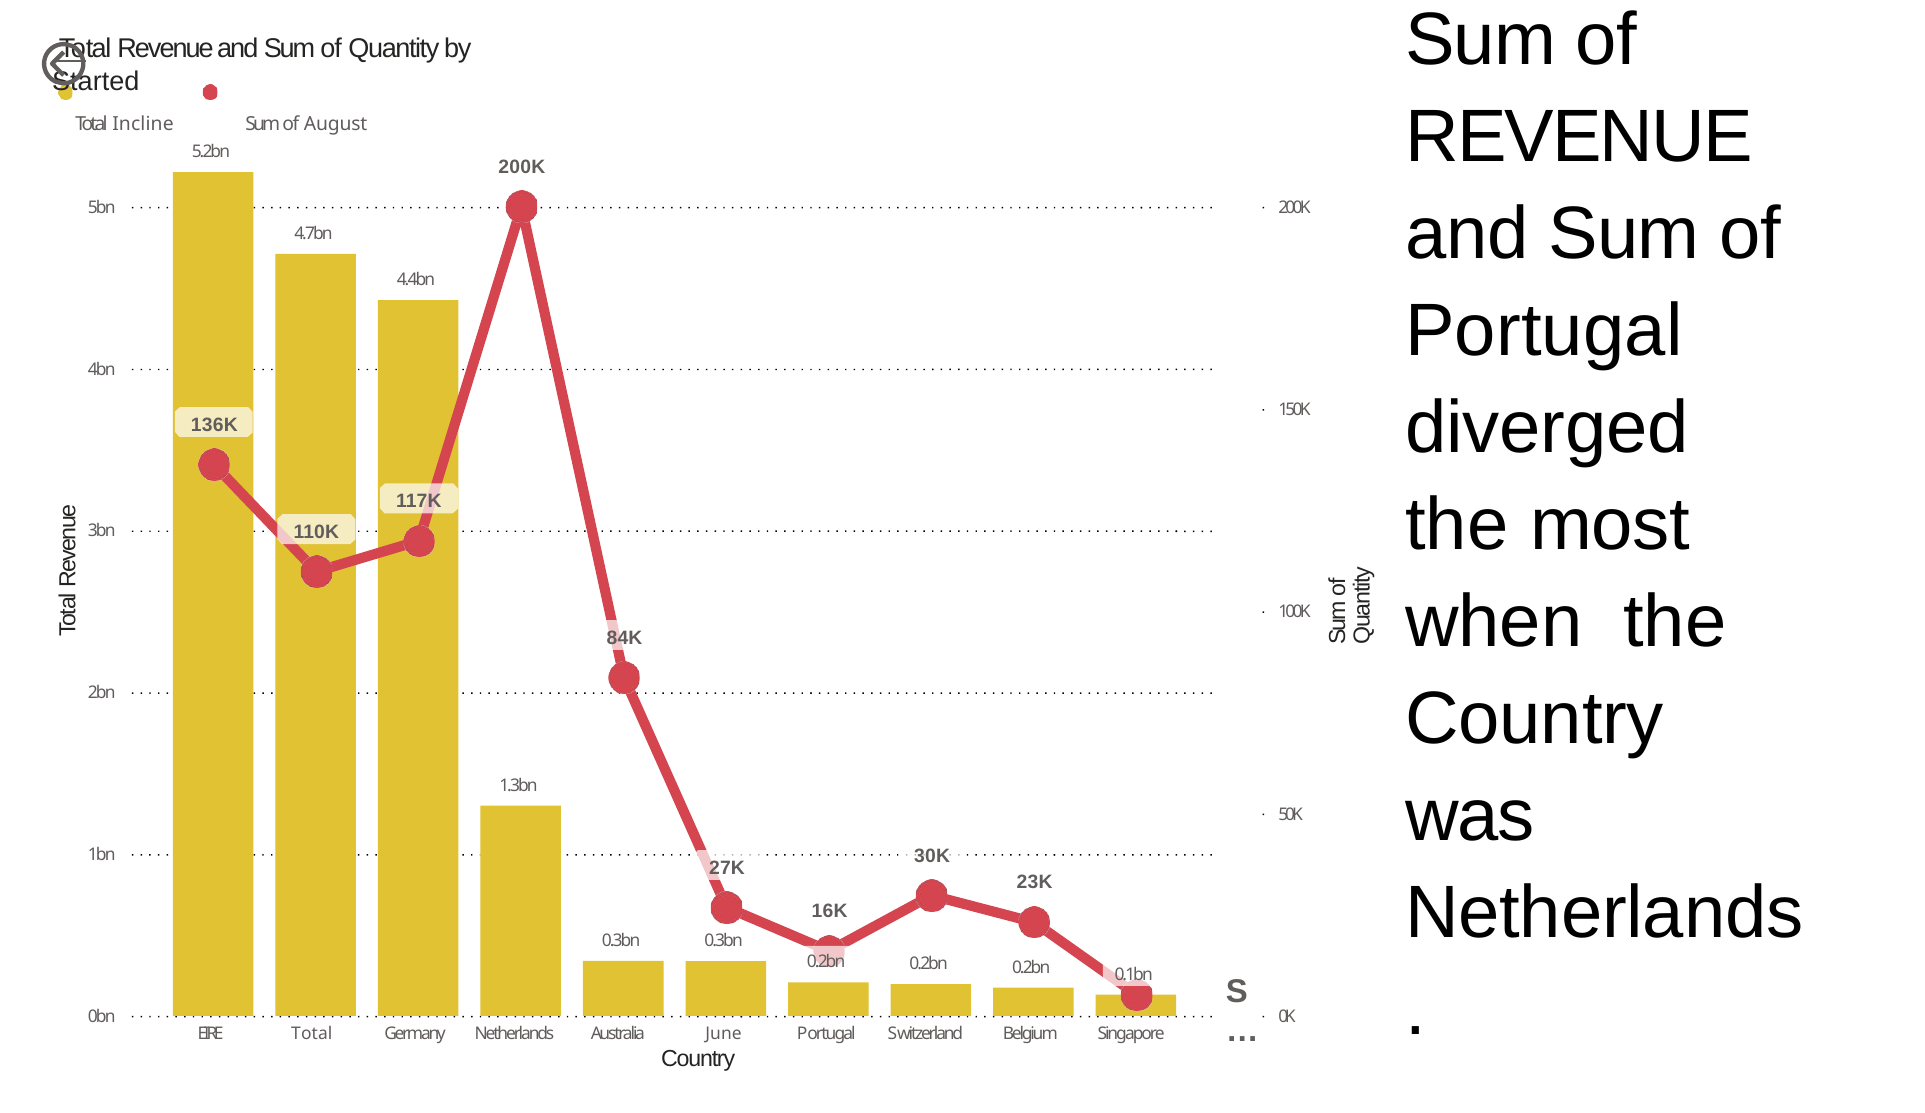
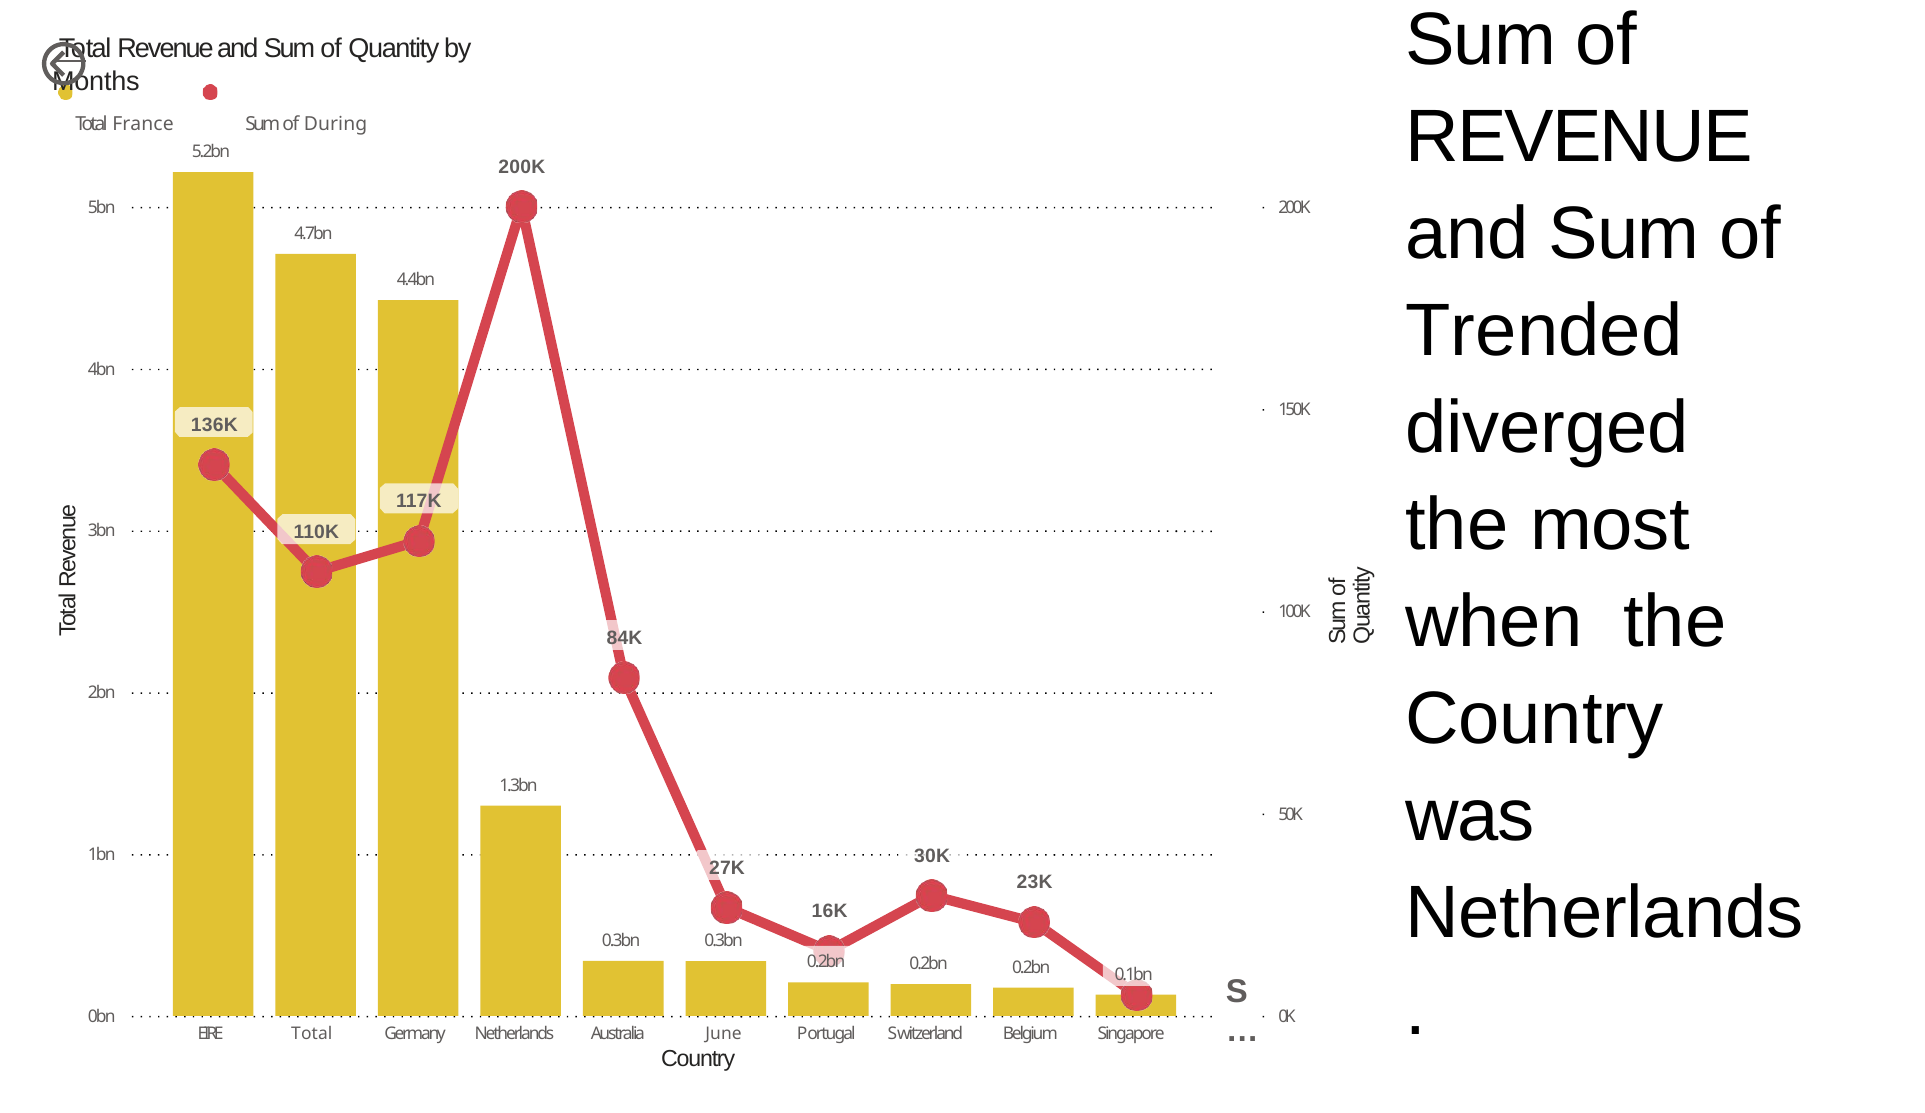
Started: Started -> Months (96, 81)
Incline: Incline -> France (143, 125)
August: August -> During (336, 125)
Portugal: Portugal -> Trended (1544, 331)
